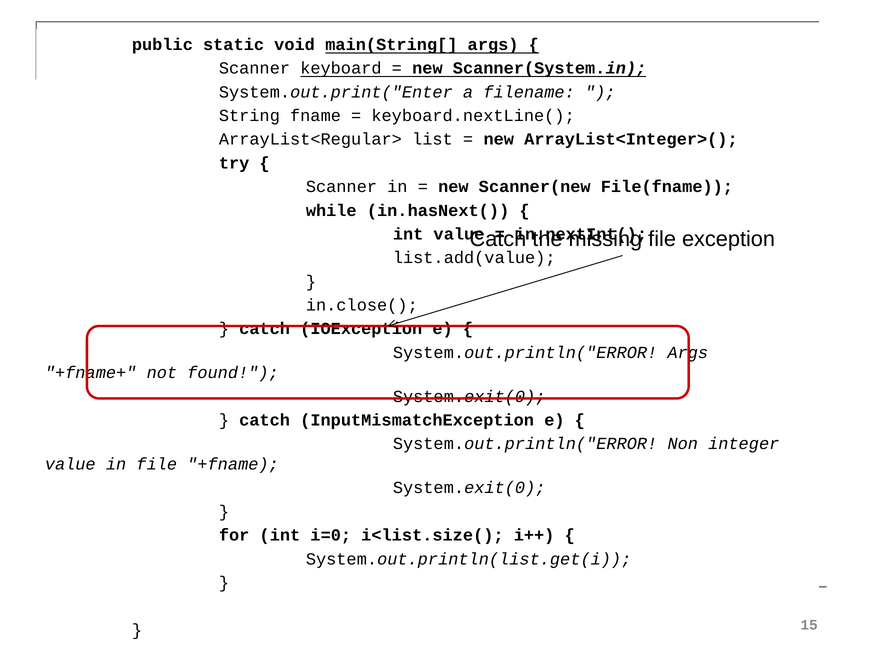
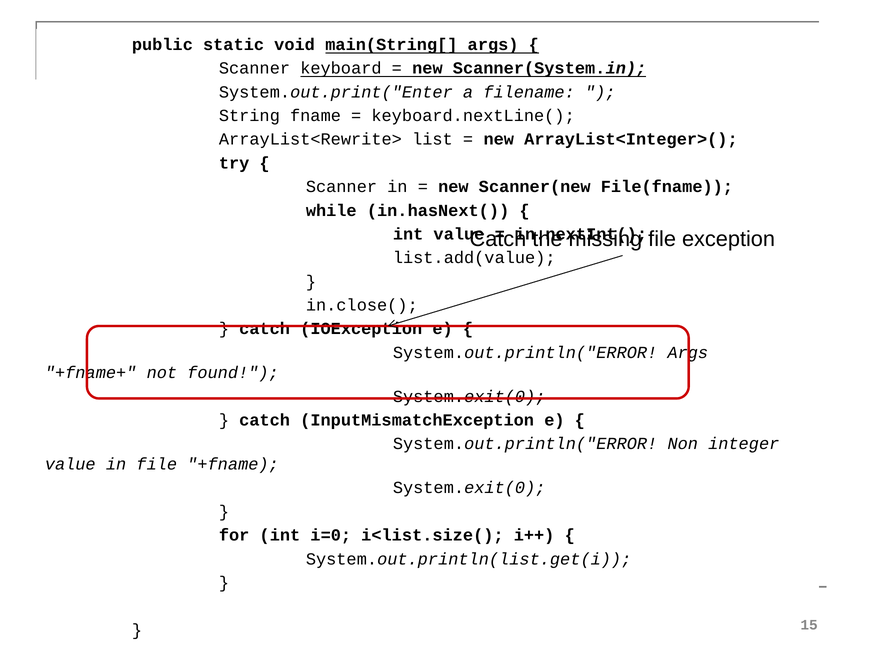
ArrayList<Regular>: ArrayList<Regular> -> ArrayList<Rewrite> (310, 140)
